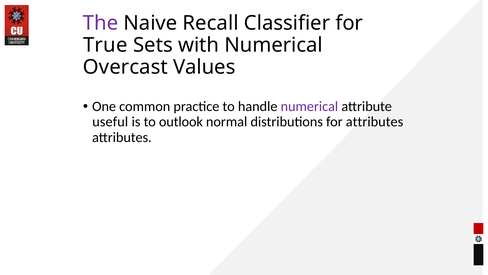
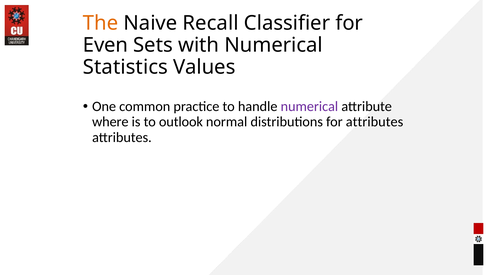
The colour: purple -> orange (101, 23)
True: True -> Even (106, 45)
Overcast: Overcast -> Statistics (125, 67)
useful: useful -> where (110, 122)
